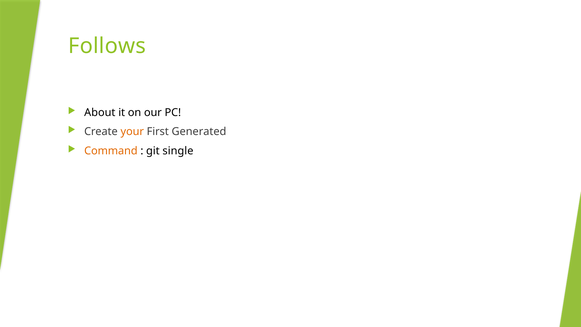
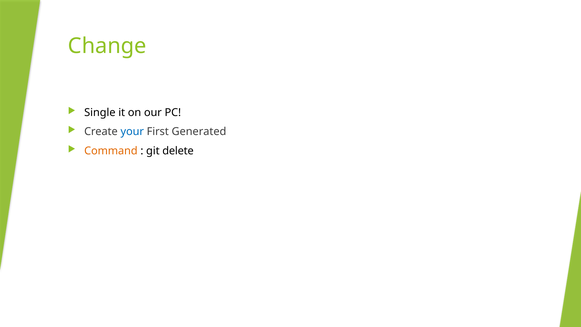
Follows: Follows -> Change (107, 46)
About: About -> Single (100, 112)
your colour: orange -> blue (132, 132)
single: single -> delete (178, 151)
